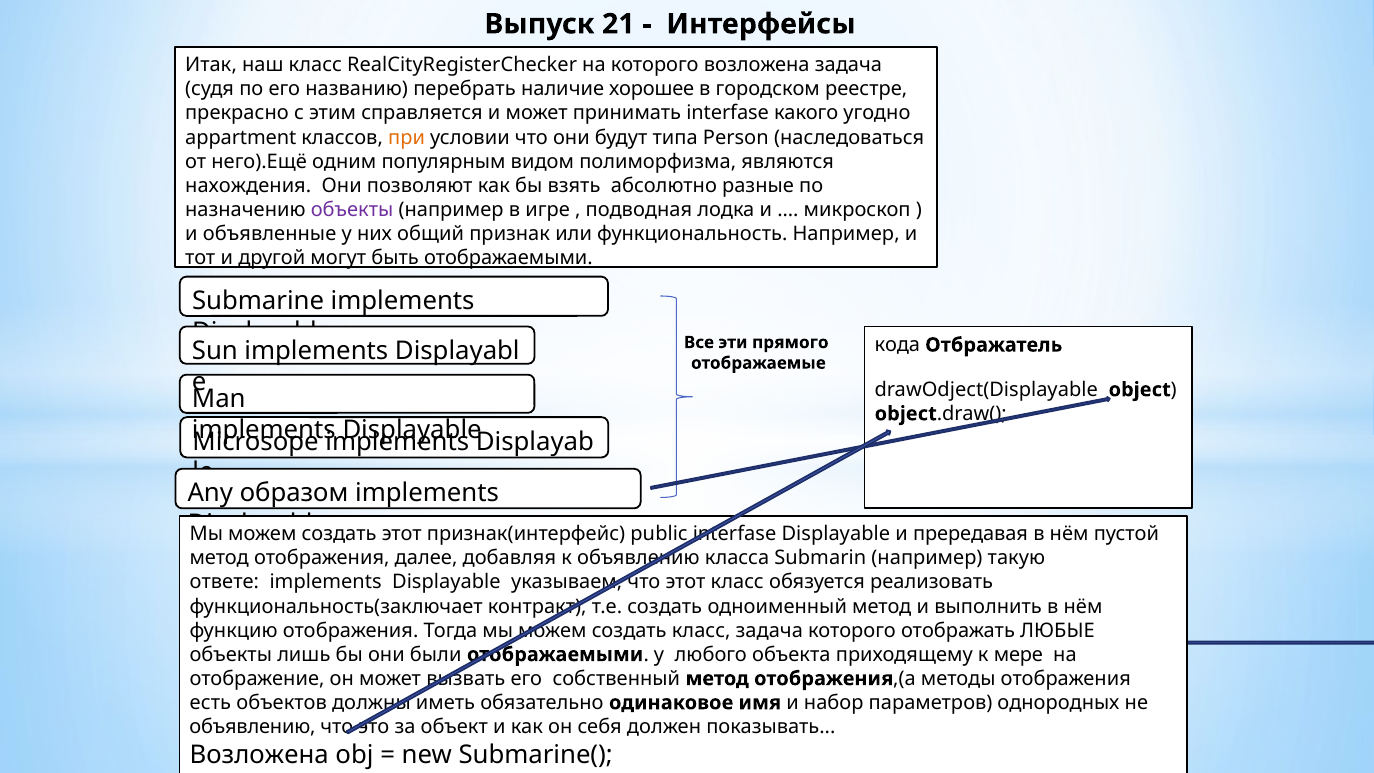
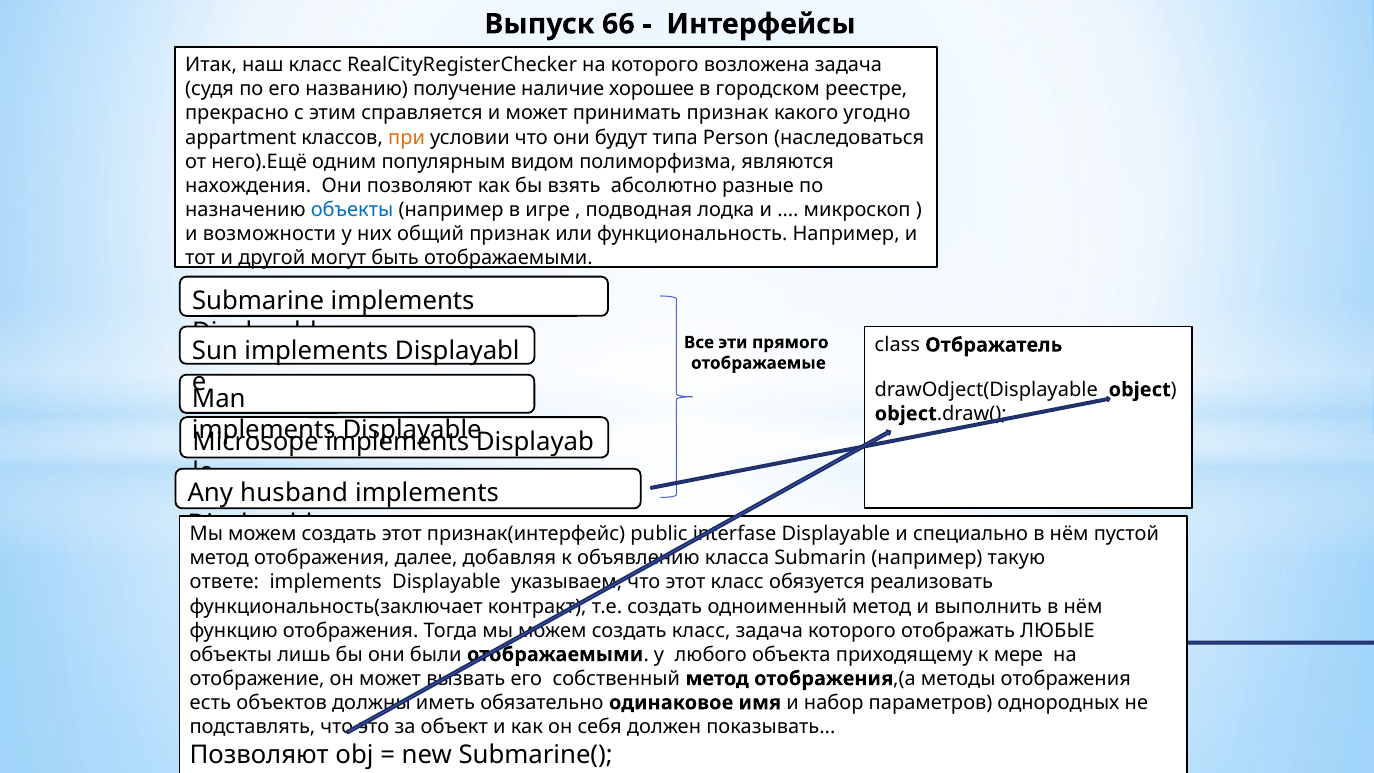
21: 21 -> 66 (618, 24)
перебрать: перебрать -> получение (465, 89)
принимать interfase: interfase -> признак (728, 113)
объекты colour: purple -> blue (352, 210)
объявленные: объявленные -> возможности (270, 234)
кода: кода -> сlass (897, 345)
образом: образом -> husband (294, 493)
прередавая: прередавая -> специально (971, 534)
объявлению: объявлению -> подставлять (252, 727)
Возложена: Возложена -> Позволяют (259, 755)
